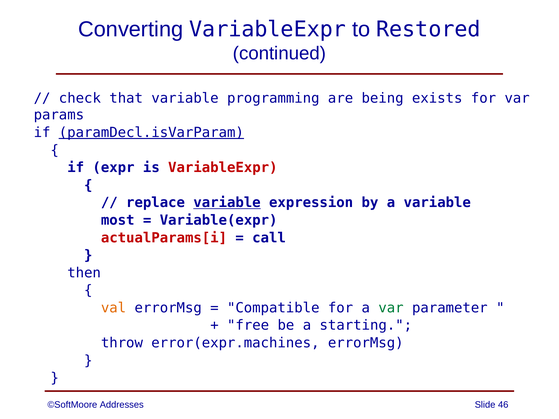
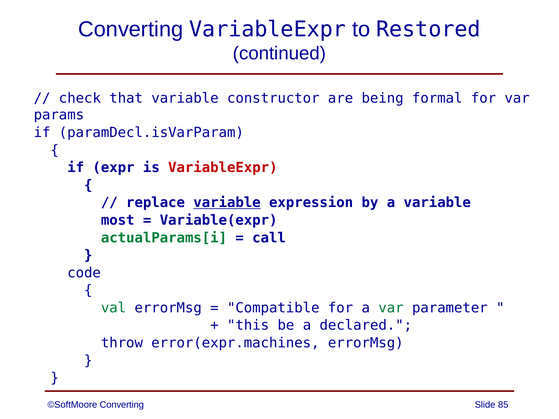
programming: programming -> constructor (273, 98)
exists: exists -> formal (437, 98)
paramDecl.isVarParam underline: present -> none (151, 133)
actualParams[i colour: red -> green (164, 238)
then: then -> code (84, 273)
val colour: orange -> green (114, 308)
free: free -> this (248, 326)
starting: starting -> declared (366, 326)
©SoftMoore Addresses: Addresses -> Converting (122, 405)
46: 46 -> 85 (503, 405)
